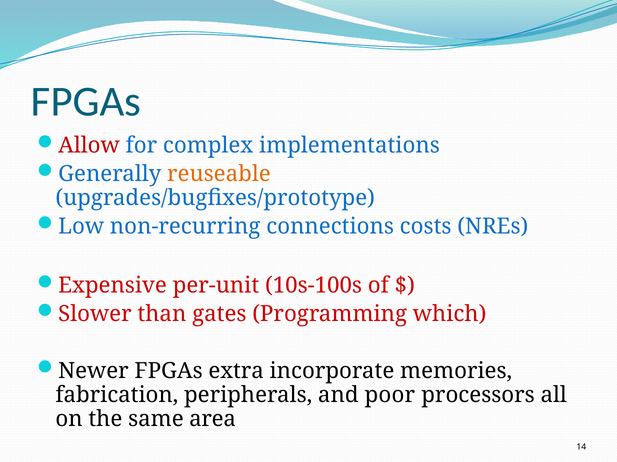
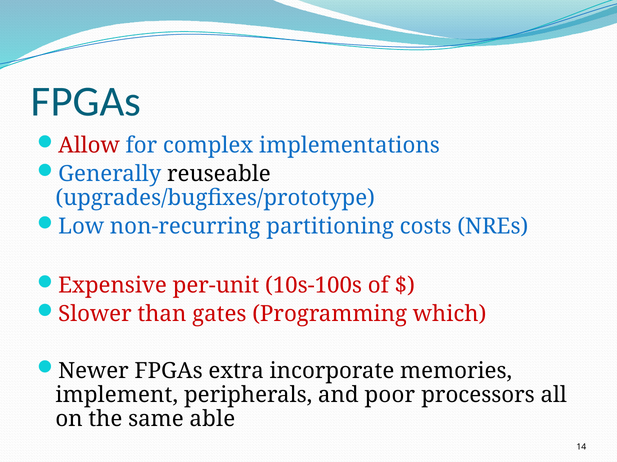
reuseable colour: orange -> black (219, 174)
connections: connections -> partitioning (330, 227)
fabrication: fabrication -> implement (117, 395)
area: area -> able (212, 419)
